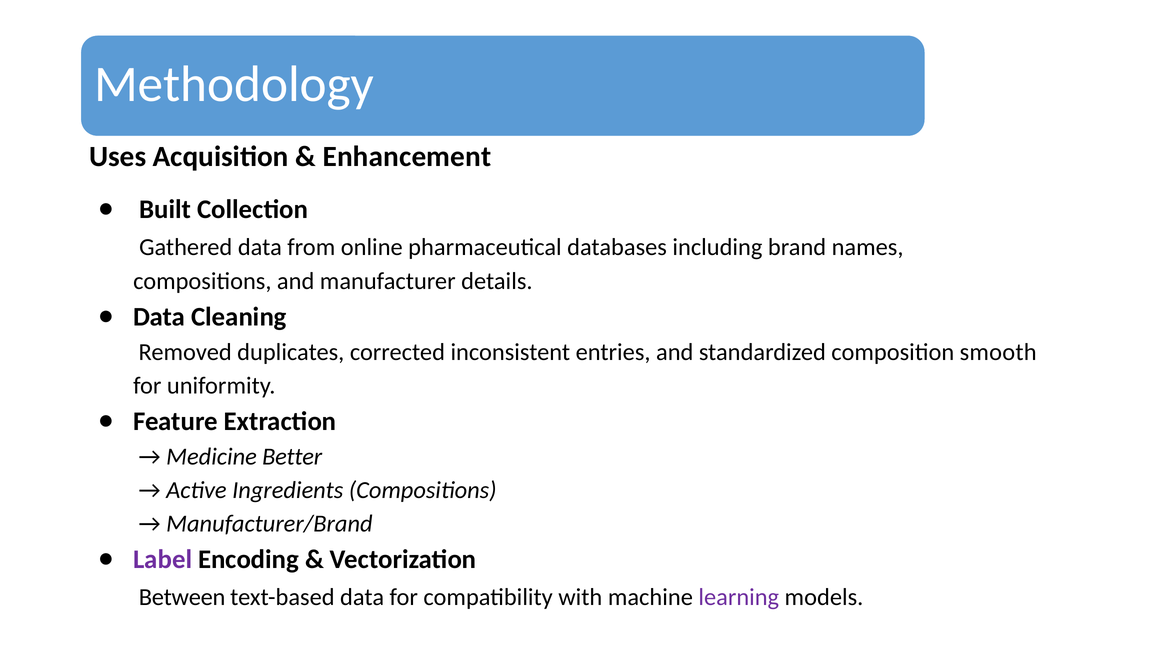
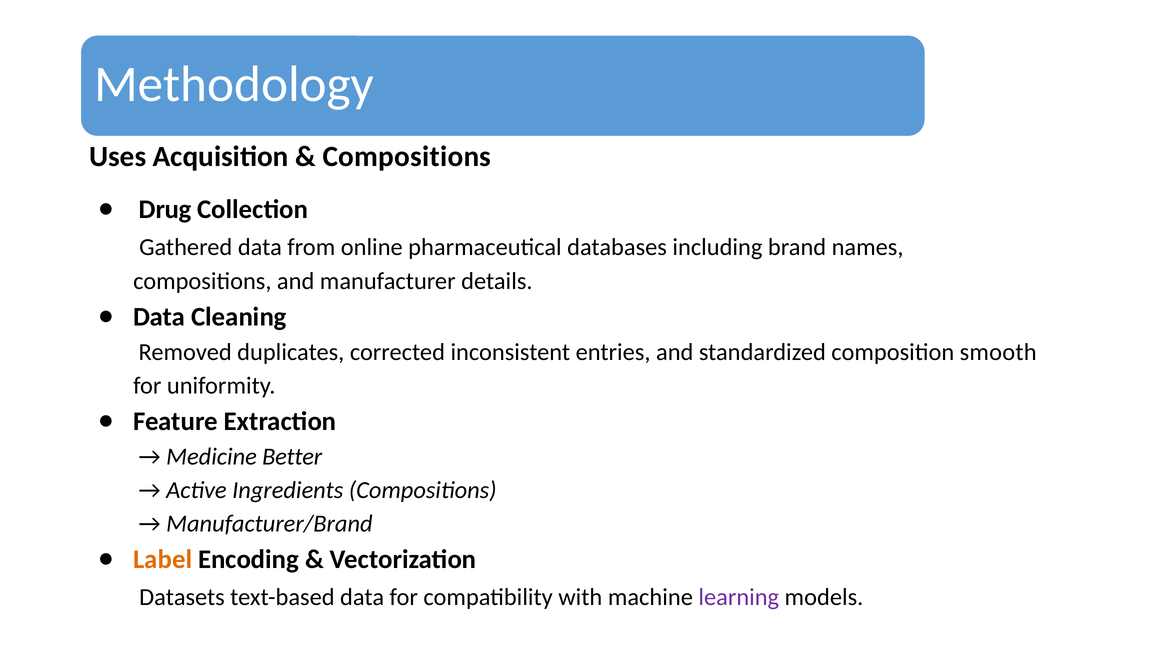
Enhancement: Enhancement -> Compositions (407, 156)
Built: Built -> Drug (165, 209)
Label colour: purple -> orange (163, 559)
Between: Between -> Datasets (182, 597)
